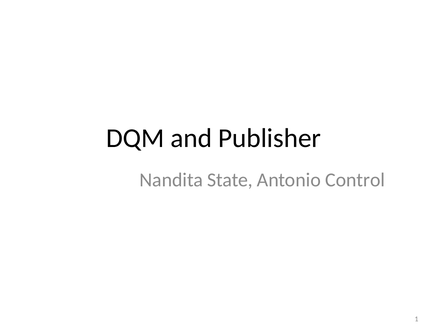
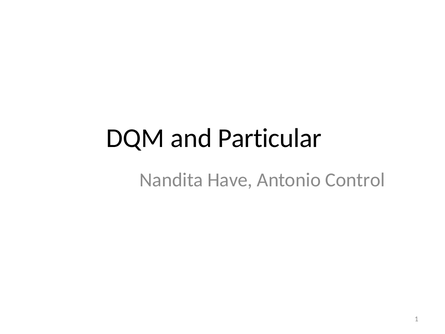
Publisher: Publisher -> Particular (270, 138)
State: State -> Have (230, 180)
